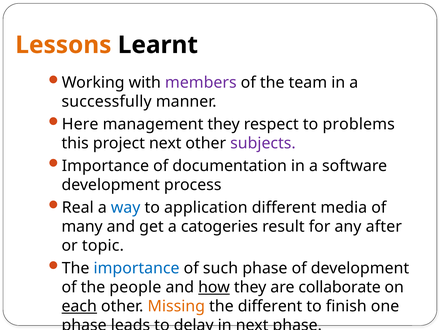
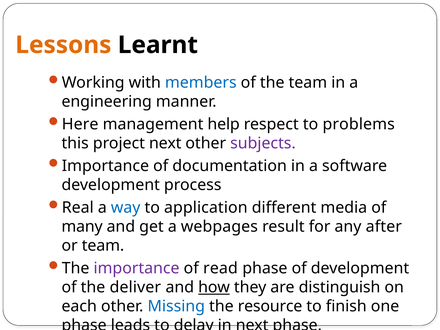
members colour: purple -> blue (201, 82)
successfully: successfully -> engineering (107, 102)
management they: they -> help (224, 124)
catogeries: catogeries -> webpages (219, 227)
or topic: topic -> team (103, 246)
importance colour: blue -> purple (137, 268)
such: such -> read (220, 268)
people: people -> deliver (135, 287)
collaborate: collaborate -> distinguish (340, 287)
each underline: present -> none (79, 306)
Missing colour: orange -> blue (176, 306)
the different: different -> resource (270, 306)
